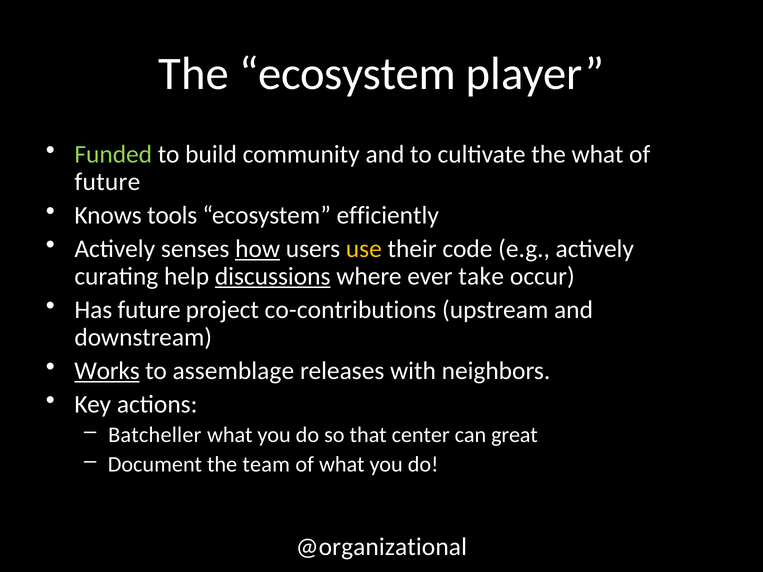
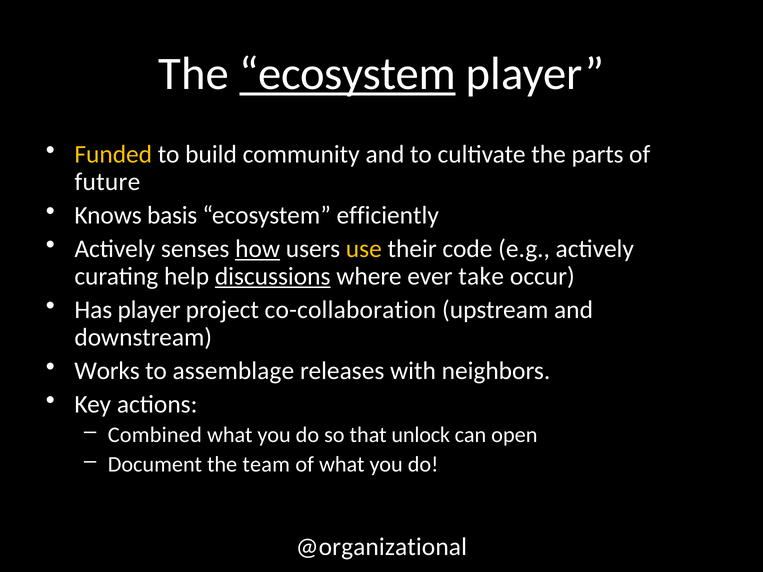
ecosystem underline: none -> present (348, 74)
Funded colour: light green -> yellow (113, 154)
the what: what -> parts (598, 154)
tools: tools -> basis (172, 215)
Has future: future -> player (149, 310)
co-contributions: co-contributions -> co-collaboration (350, 310)
Works underline: present -> none (107, 371)
Batcheller: Batcheller -> Combined (155, 435)
center: center -> unlock (421, 435)
great: great -> open (514, 435)
